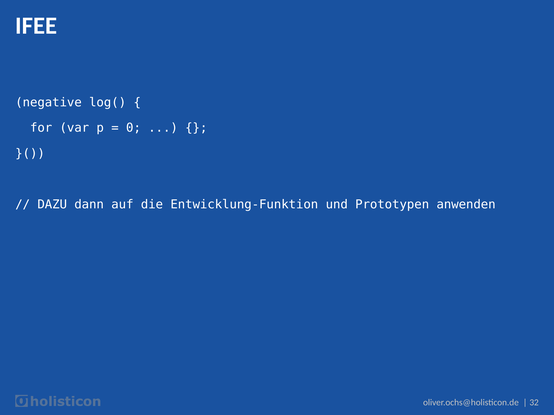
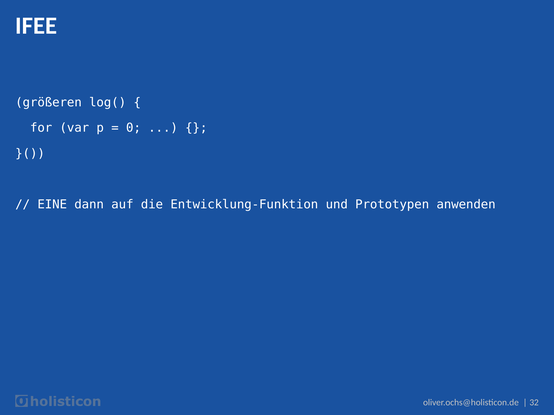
negative: negative -> größeren (49, 103)
DAZU: DAZU -> EINE (52, 205)
